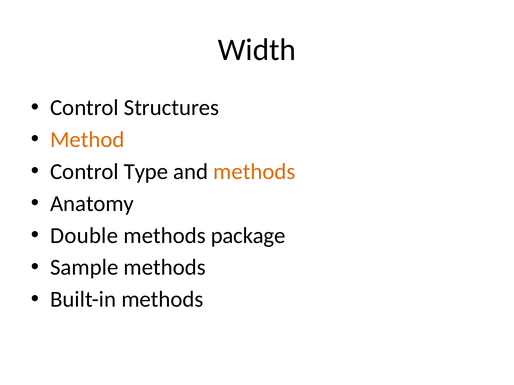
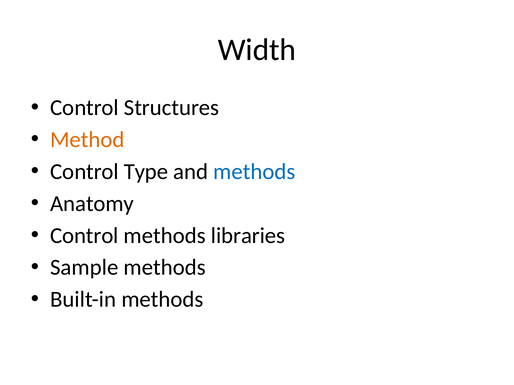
methods colour: orange -> blue (254, 172)
Double: Double -> Control (84, 236)
package: package -> libraries (248, 236)
